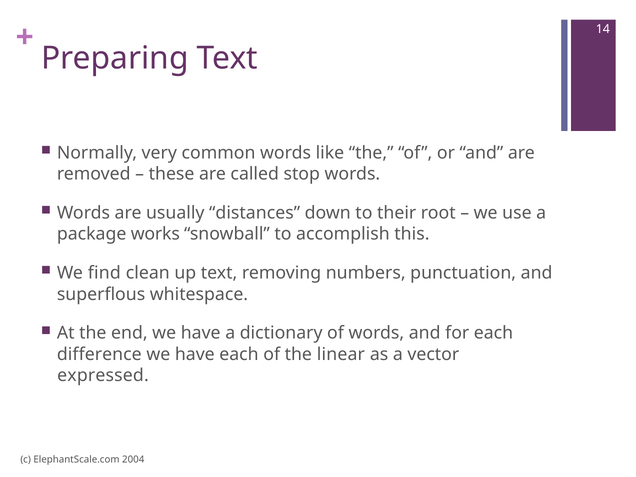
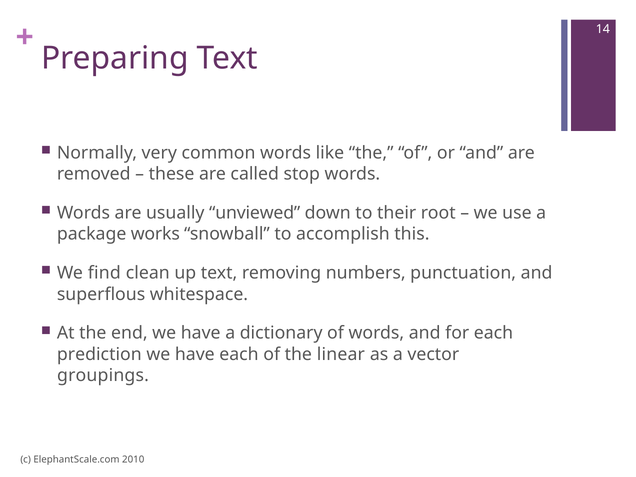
distances: distances -> unviewed (255, 213)
difference: difference -> prediction (99, 354)
expressed: expressed -> groupings (103, 376)
2004: 2004 -> 2010 (133, 459)
